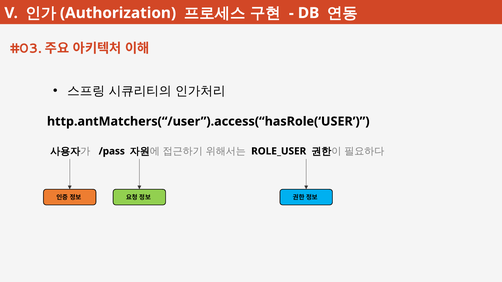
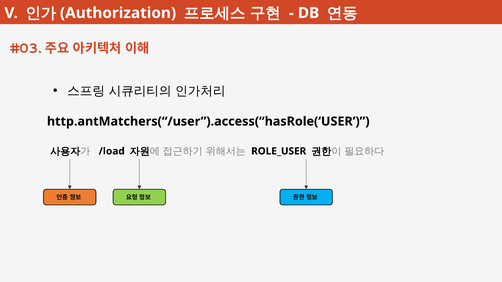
/pass: /pass -> /load (112, 151)
